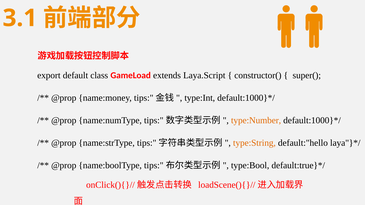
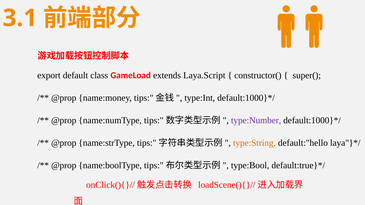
type:Number colour: orange -> purple (256, 120)
